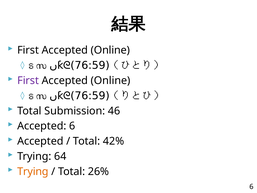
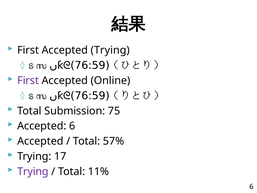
Online: Online -> Trying (110, 50)
46: 46 -> 75 (114, 111)
42%: 42% -> 57% (114, 141)
64: 64 -> 17 (60, 156)
Trying colour: orange -> purple (33, 171)
26%: 26% -> 11% (99, 171)
